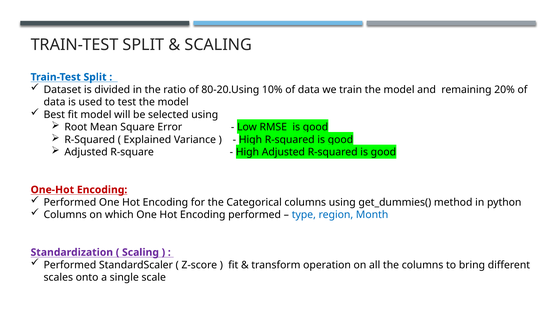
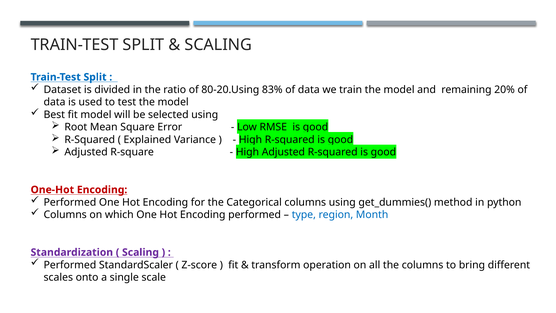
10%: 10% -> 83% (272, 90)
